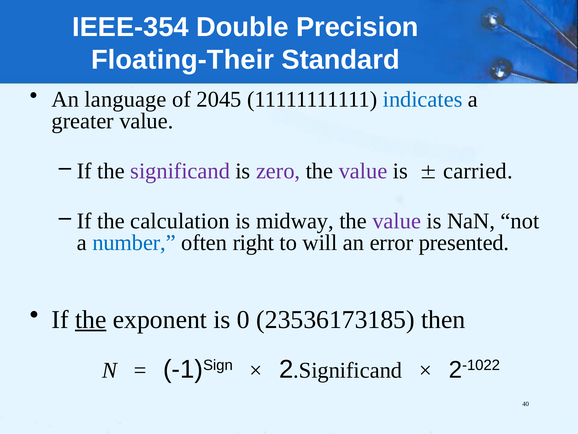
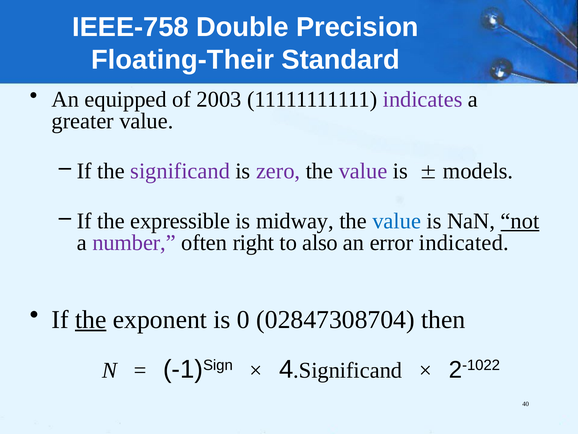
IEEE-354: IEEE-354 -> IEEE-758 (130, 27)
language: language -> equipped (126, 99)
2045: 2045 -> 2003 (219, 99)
indicates colour: blue -> purple (423, 99)
carried: carried -> models (478, 171)
calculation: calculation -> expressible (180, 221)
value colour: purple -> blue (397, 221)
not underline: none -> present (520, 221)
number colour: blue -> purple (134, 242)
will: will -> also (320, 242)
presented: presented -> indicated (464, 242)
23536173185: 23536173185 -> 02847308704 (336, 319)
2: 2 -> 4 (286, 369)
